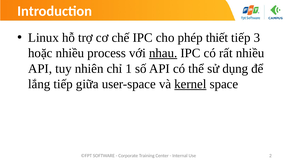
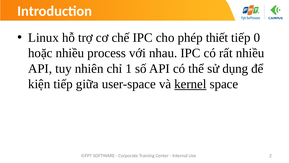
3: 3 -> 0 (257, 38)
nhau underline: present -> none (163, 53)
lắng: lắng -> kiện (39, 84)
